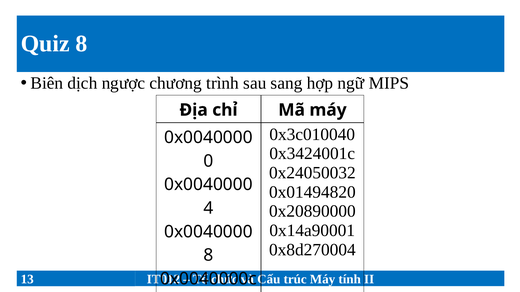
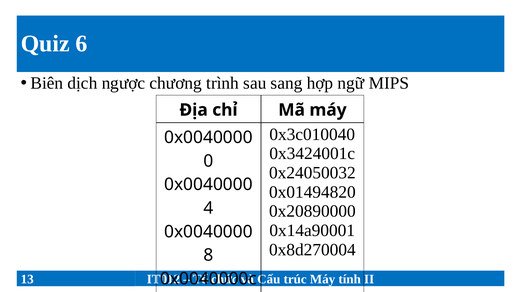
Quiz 8: 8 -> 6 (82, 44)
